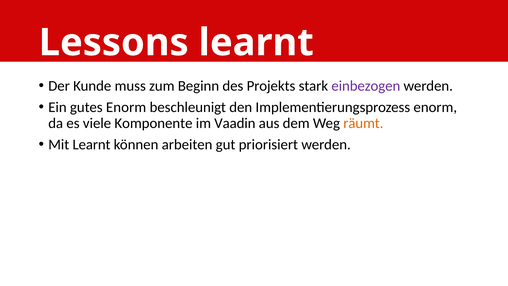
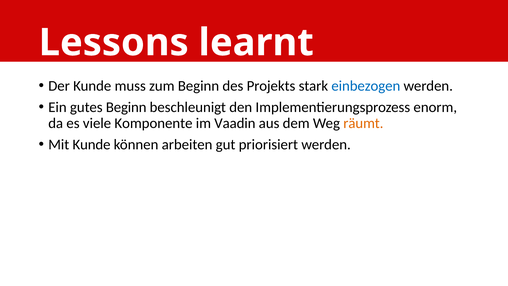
einbezogen colour: purple -> blue (366, 86)
gutes Enorm: Enorm -> Beginn (126, 107)
Mit Learnt: Learnt -> Kunde (92, 144)
